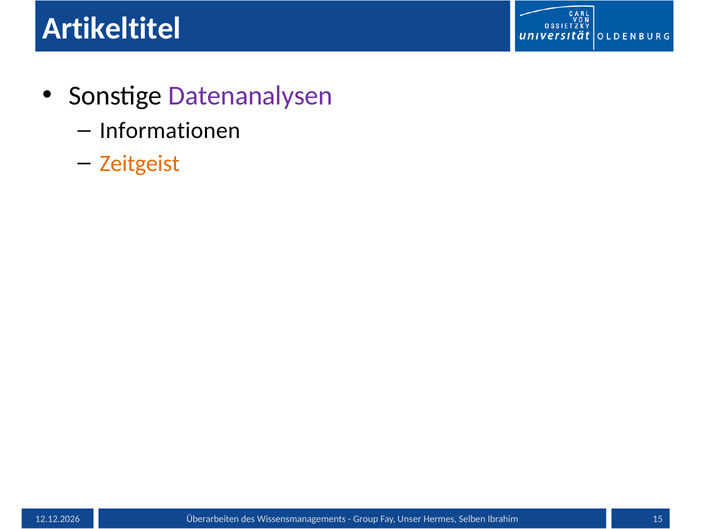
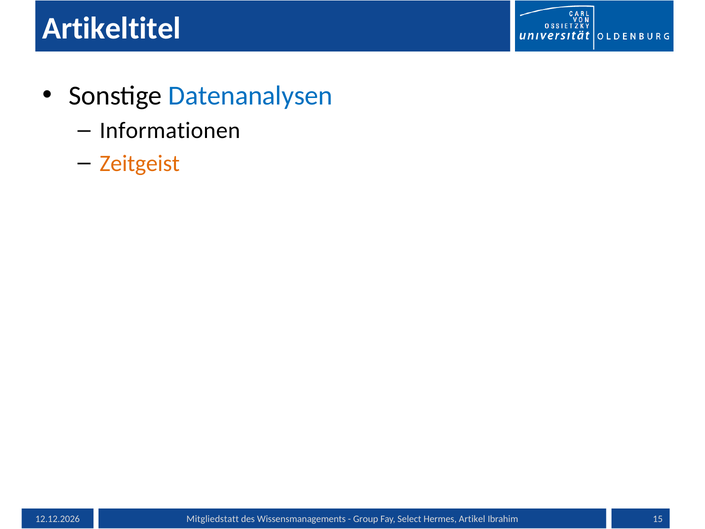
Datenanalysen colour: purple -> blue (250, 96)
Überarbeiten: Überarbeiten -> Mitgliedstatt (213, 519)
Unser: Unser -> Select (409, 519)
Selben: Selben -> Artikel (472, 519)
